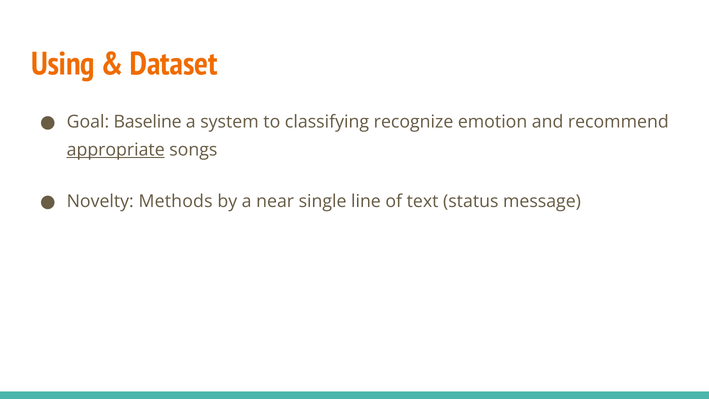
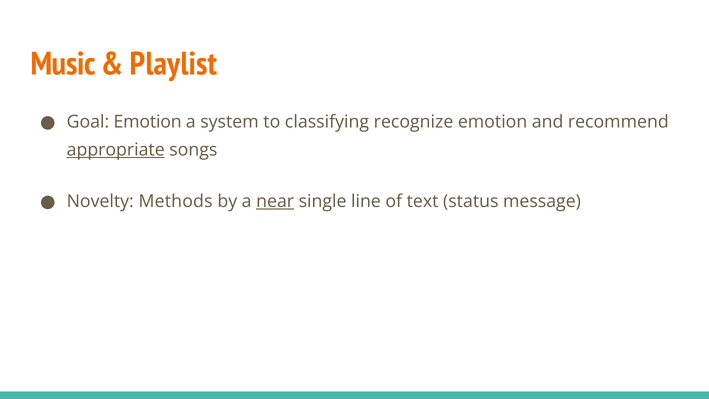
Using: Using -> Music (63, 64)
Dataset: Dataset -> Playlist (174, 64)
Goal Baseline: Baseline -> Emotion (148, 122)
near underline: none -> present (275, 201)
